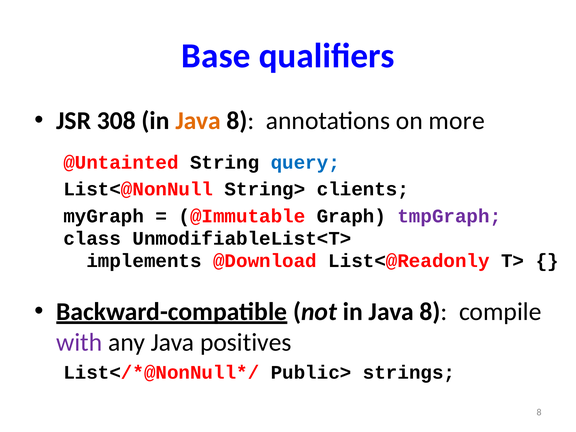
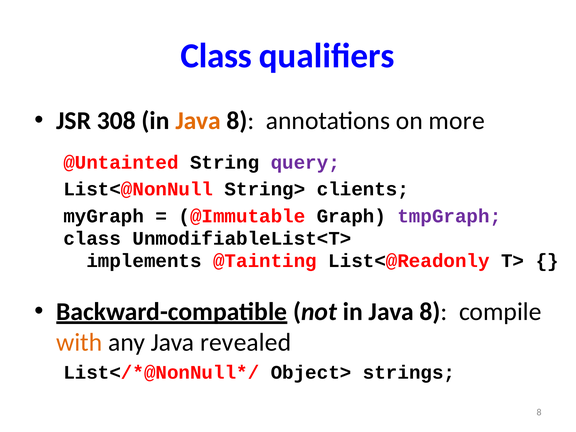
Base: Base -> Class (216, 56)
query colour: blue -> purple (305, 162)
@Download: @Download -> @Tainting (265, 261)
with colour: purple -> orange (79, 342)
positives: positives -> revealed (246, 342)
Public>: Public> -> Object> (311, 373)
